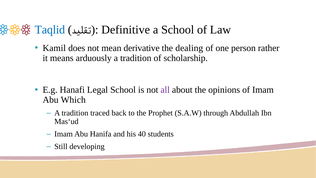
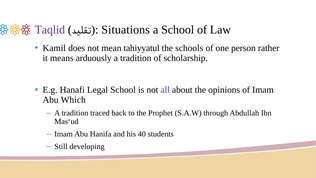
Taqlid colour: blue -> purple (50, 30)
Definitive: Definitive -> Situations (126, 30)
derivative: derivative -> tahiyyatul (142, 48)
dealing: dealing -> schools (189, 48)
